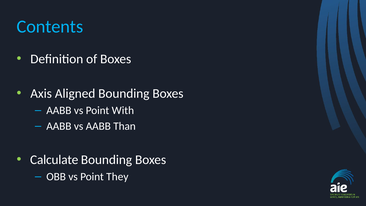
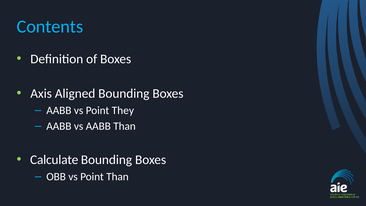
With: With -> They (123, 110)
Point They: They -> Than (117, 177)
